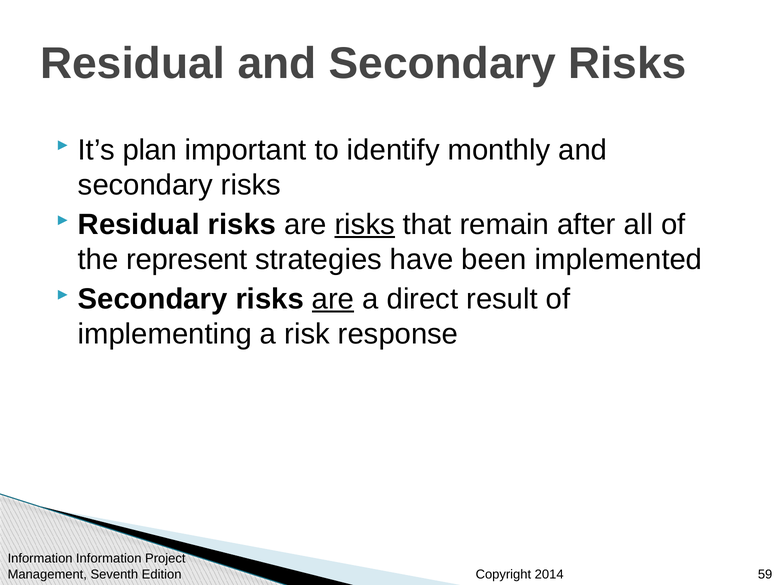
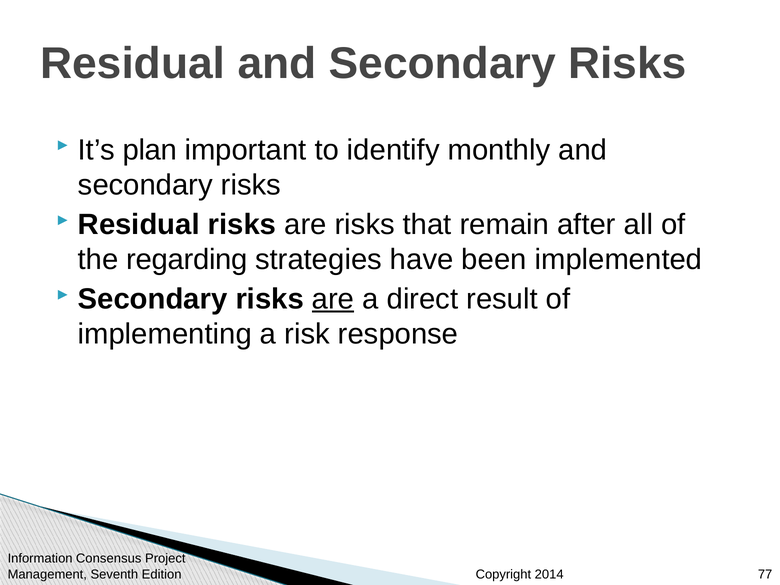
risks underline: present -> none (365, 224)
represent: represent -> regarding (187, 260)
Information Information: Information -> Consensus (109, 559)
59: 59 -> 77 (765, 574)
